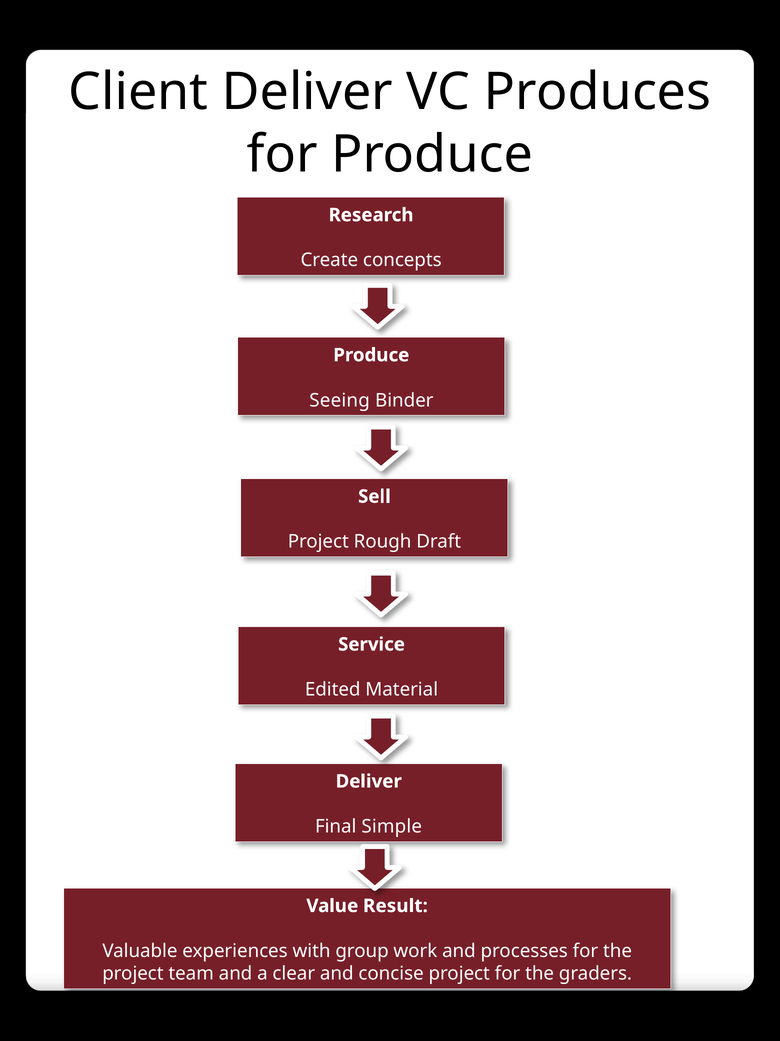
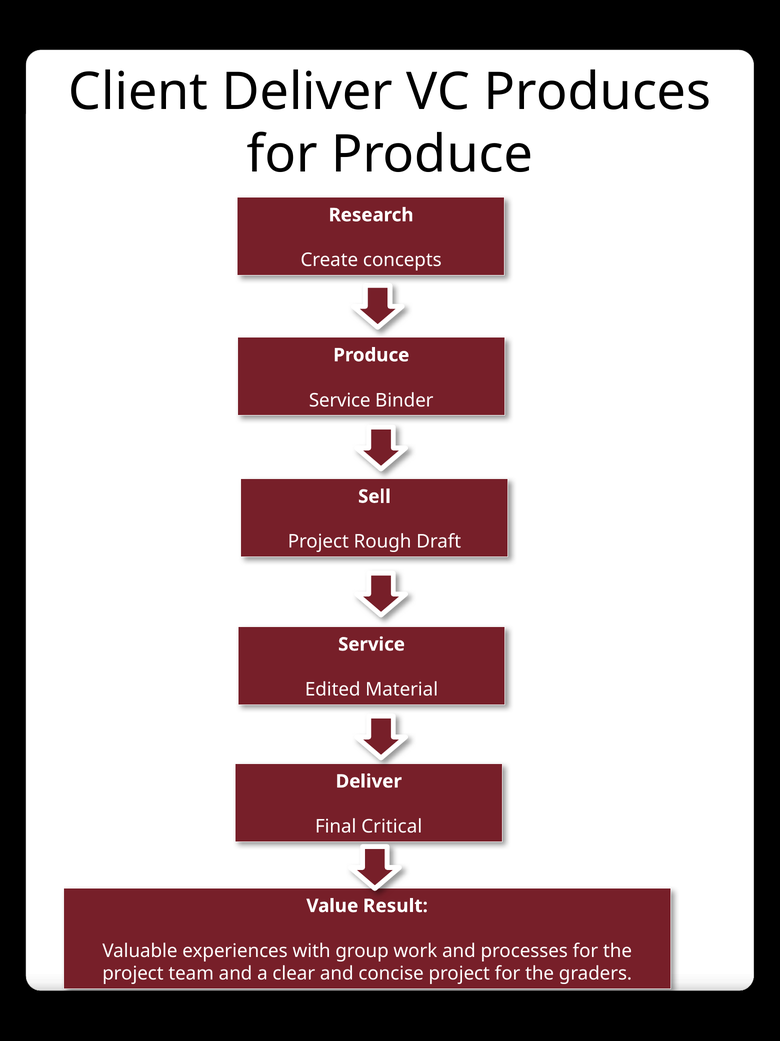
Seeing: Seeing -> Service (340, 400)
Simple: Simple -> Critical (392, 826)
